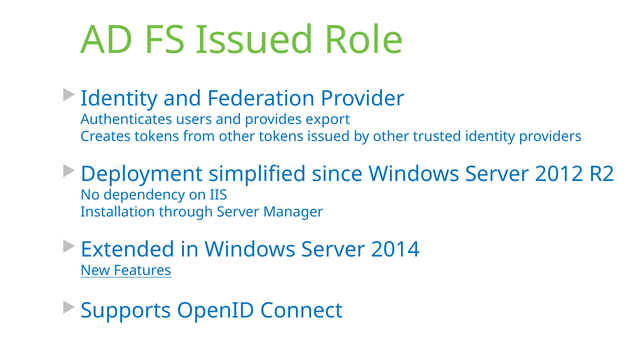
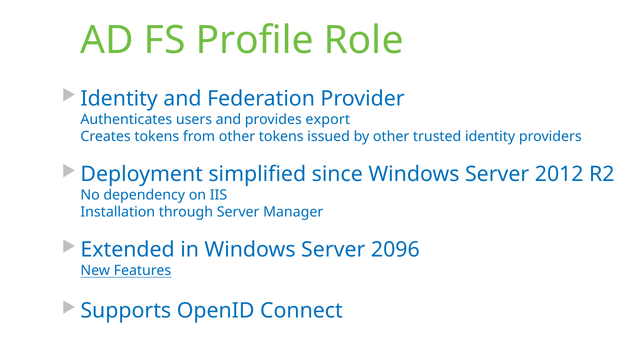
FS Issued: Issued -> Profile (255, 40)
2014: 2014 -> 2096 (395, 250)
